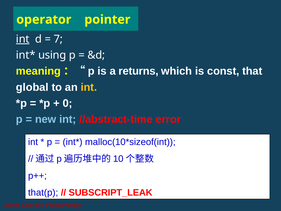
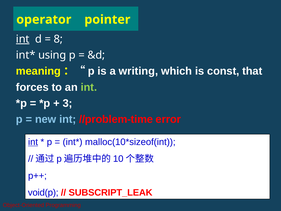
7: 7 -> 8 (58, 39)
returns: returns -> writing (138, 71)
global: global -> forces (32, 87)
int colour: yellow -> light green (89, 87)
0: 0 -> 3 (67, 103)
//abstract-time: //abstract-time -> //problem-time (116, 119)
int underline: none -> present (33, 142)
that(p: that(p -> void(p (43, 192)
